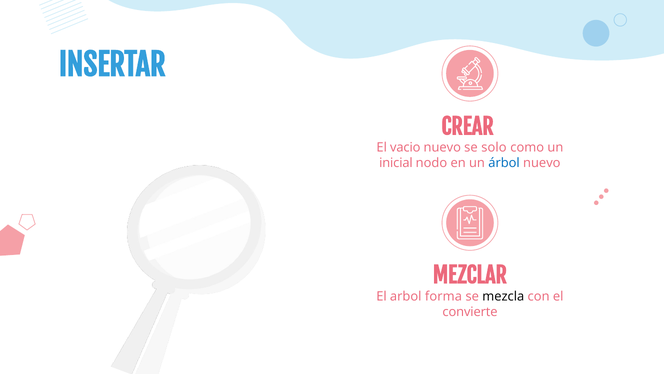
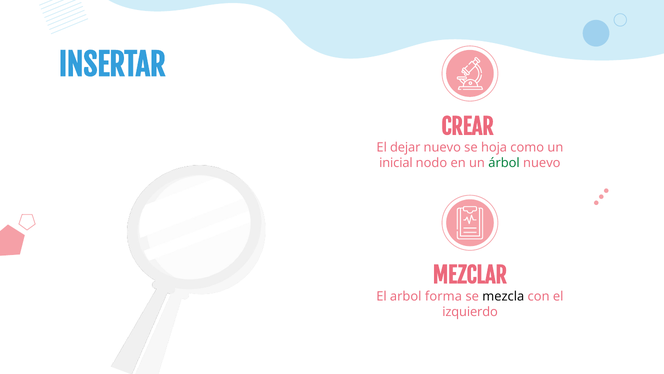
vacio: vacio -> dejar (405, 147)
solo: solo -> hoja (494, 147)
árbol colour: blue -> green (504, 163)
convierte: convierte -> izquierdo (470, 311)
